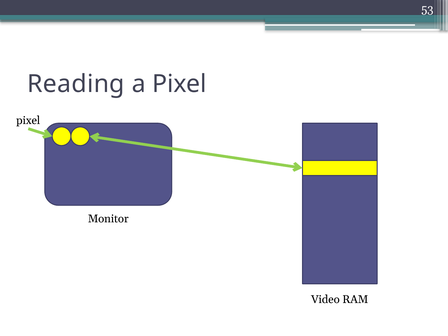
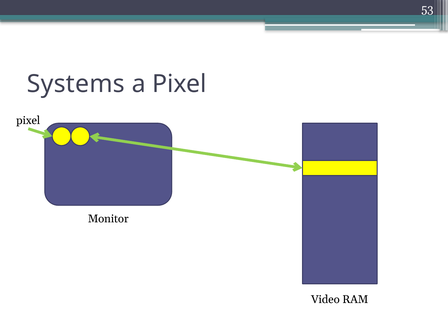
Reading: Reading -> Systems (76, 84)
